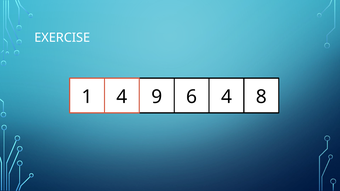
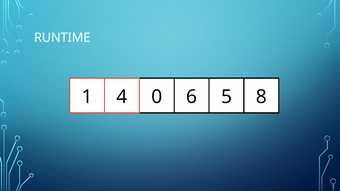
EXERCISE: EXERCISE -> RUNTIME (62, 38)
9: 9 -> 0 (157, 97)
6 4: 4 -> 5 (226, 97)
